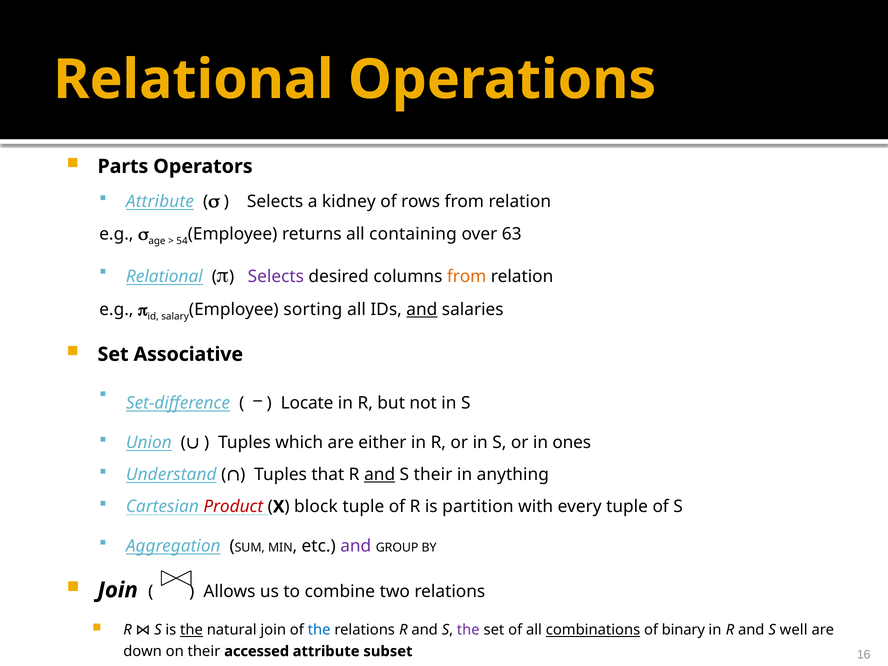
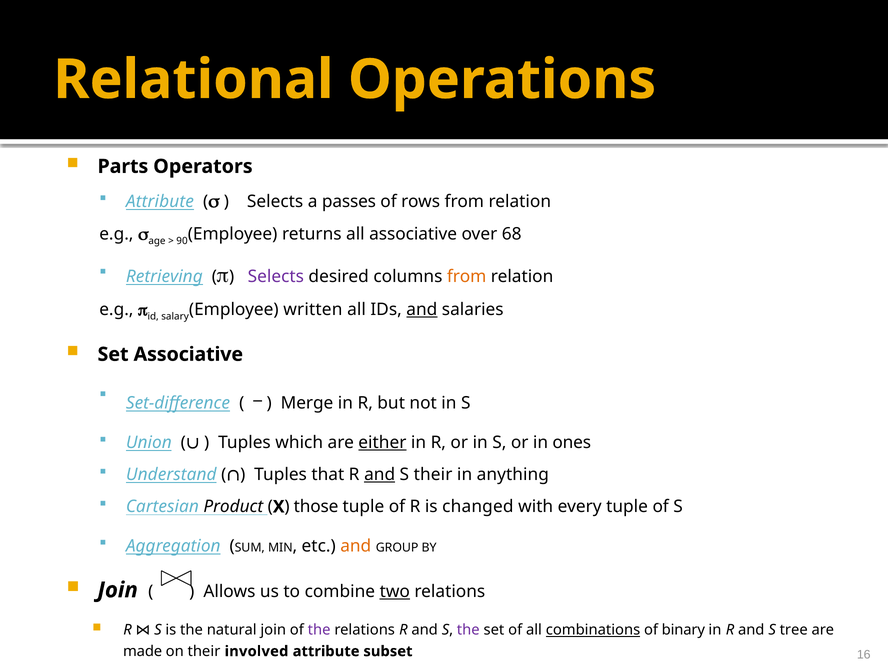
kidney: kidney -> passes (349, 202)
54: 54 -> 90 (182, 241)
all containing: containing -> associative (413, 234)
63: 63 -> 68 (512, 234)
Relational: Relational -> Retrieving (164, 276)
sorting: sorting -> written (313, 310)
Locate: Locate -> Merge (307, 403)
either underline: none -> present (382, 443)
Product colour: red -> black (233, 507)
block: block -> those (316, 507)
partition: partition -> changed (478, 507)
and colour: purple -> orange (356, 546)
two underline: none -> present (395, 592)
the underline: present -> none (191, 630)
the colour: blue -> purple (319, 630)
well: well -> tree (794, 630)
down: down -> made (143, 651)
accessed: accessed -> involved (257, 651)
